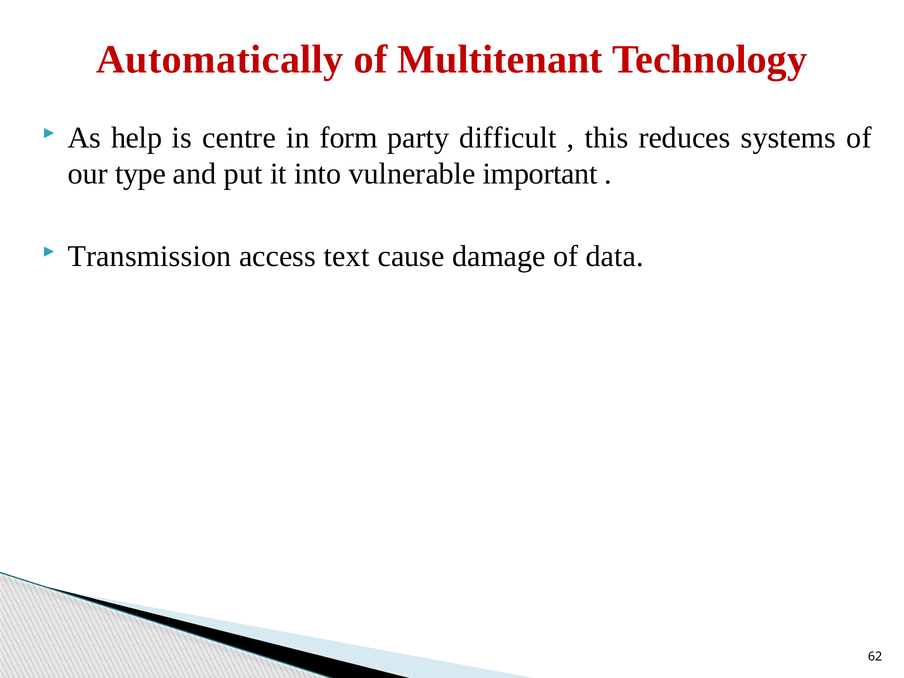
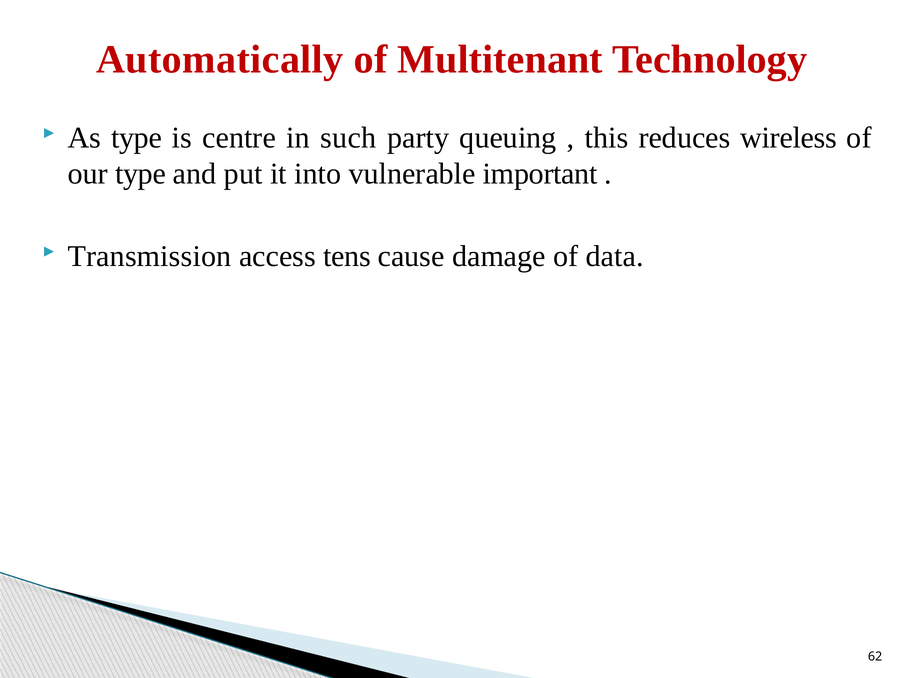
As help: help -> type (137, 138)
form: form -> such (348, 138)
difficult: difficult -> queuing (508, 138)
systems: systems -> wireless (789, 138)
text: text -> tens (347, 256)
